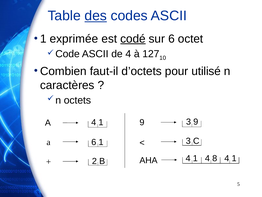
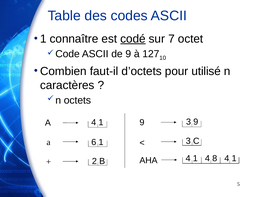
des underline: present -> none (96, 16)
exprimée: exprimée -> connaître (74, 39)
sur 6: 6 -> 7 (171, 39)
de 4: 4 -> 9 (128, 54)
